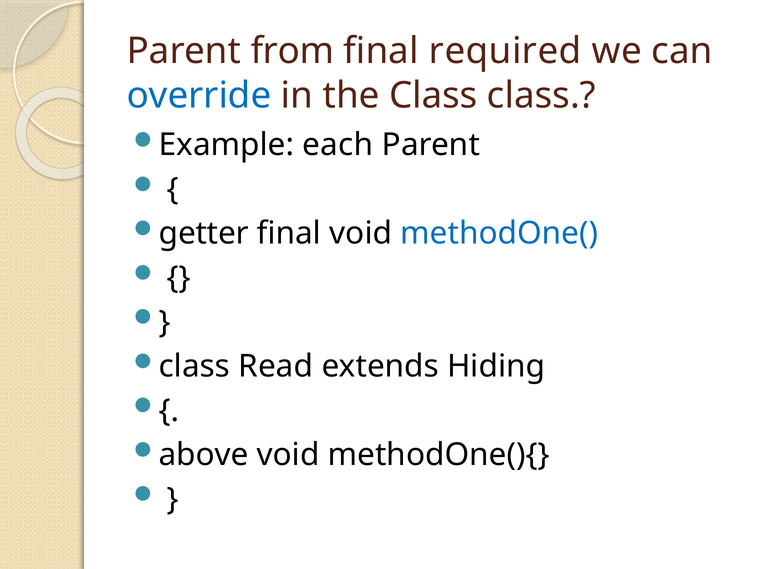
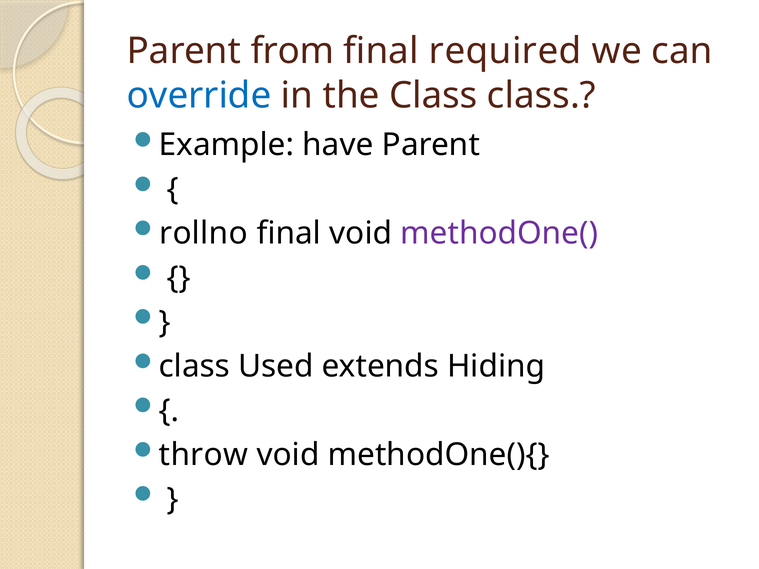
each: each -> have (338, 145)
getter: getter -> rollno (204, 234)
methodOne( colour: blue -> purple (499, 234)
Read: Read -> Used (276, 367)
above: above -> throw (204, 455)
